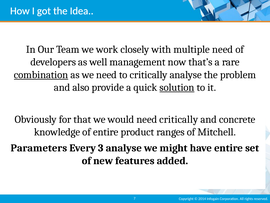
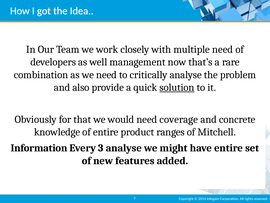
combination underline: present -> none (41, 75)
need critically: critically -> coverage (179, 119)
Parameters: Parameters -> Information (39, 148)
